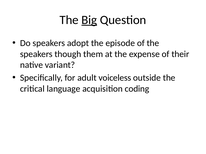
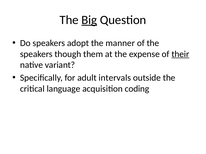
episode: episode -> manner (120, 43)
their underline: none -> present (180, 54)
voiceless: voiceless -> intervals (115, 78)
